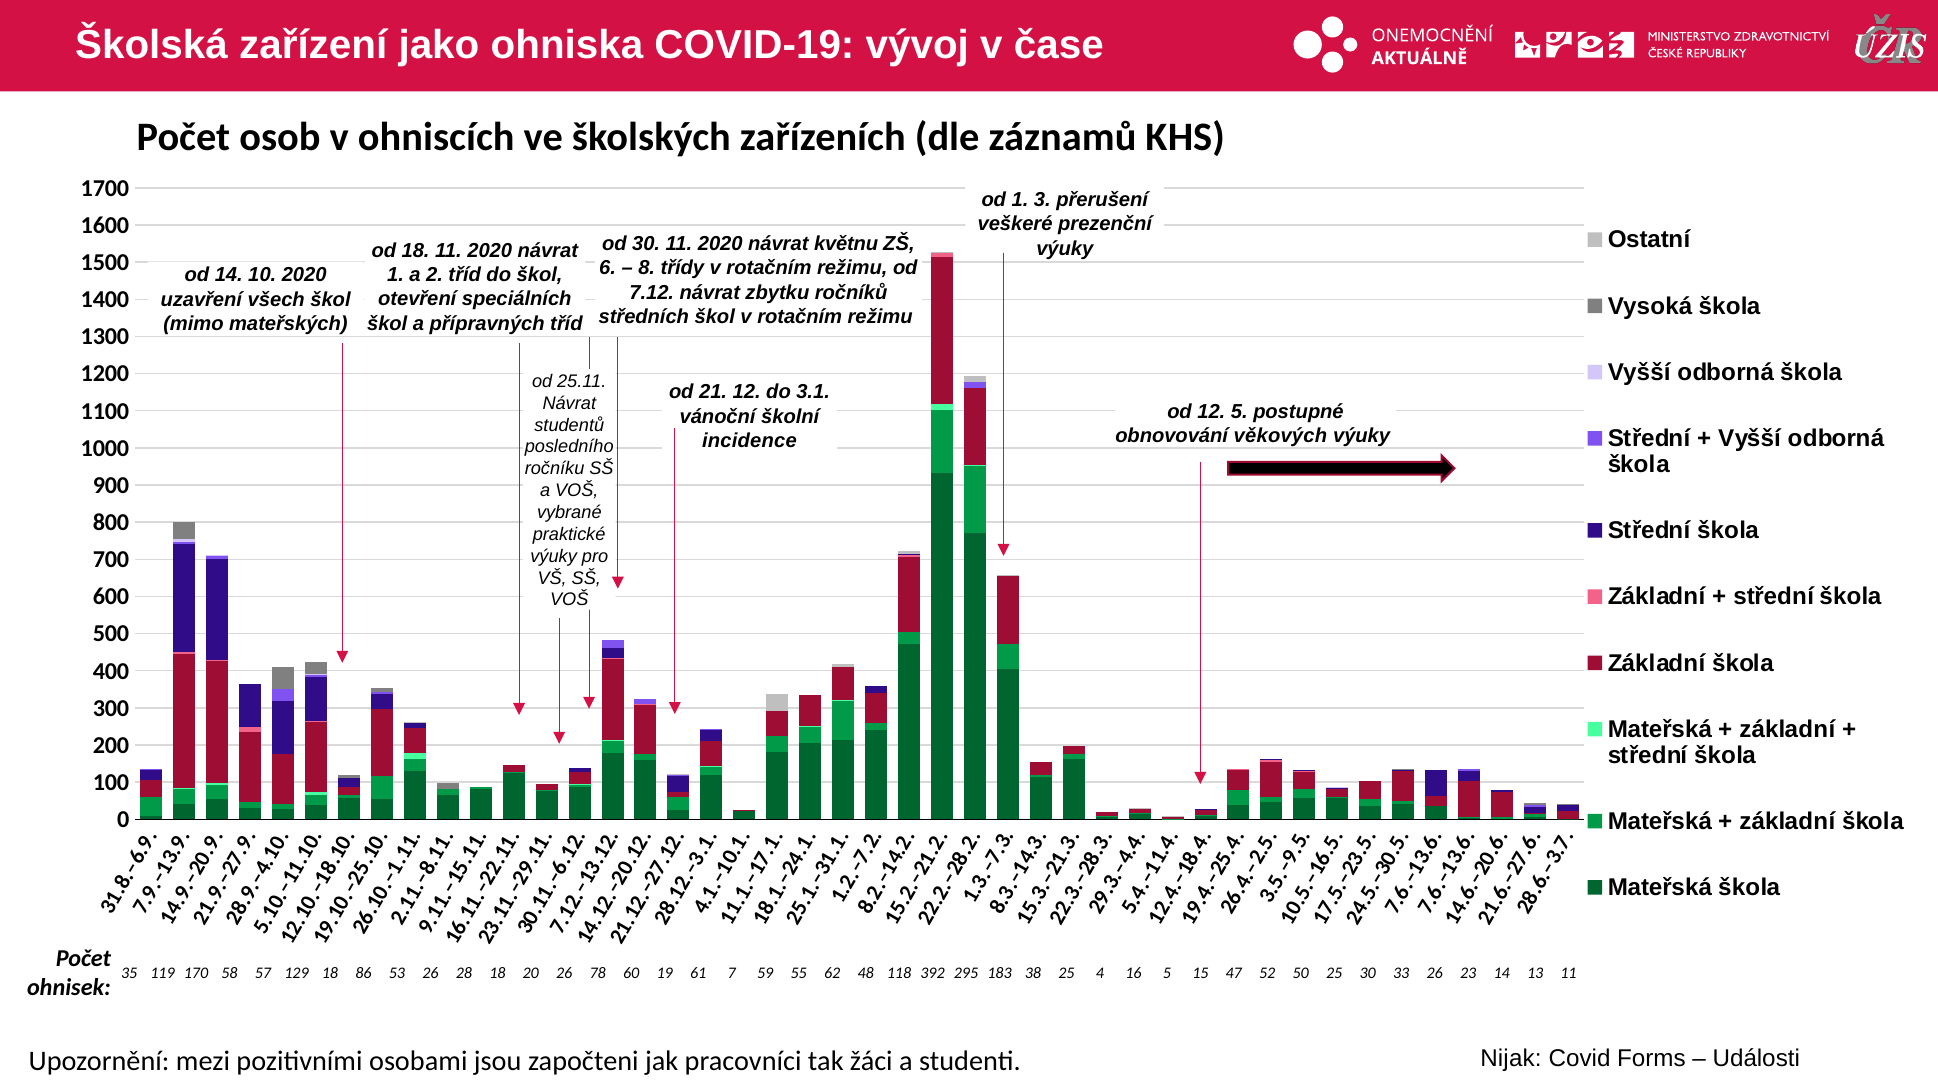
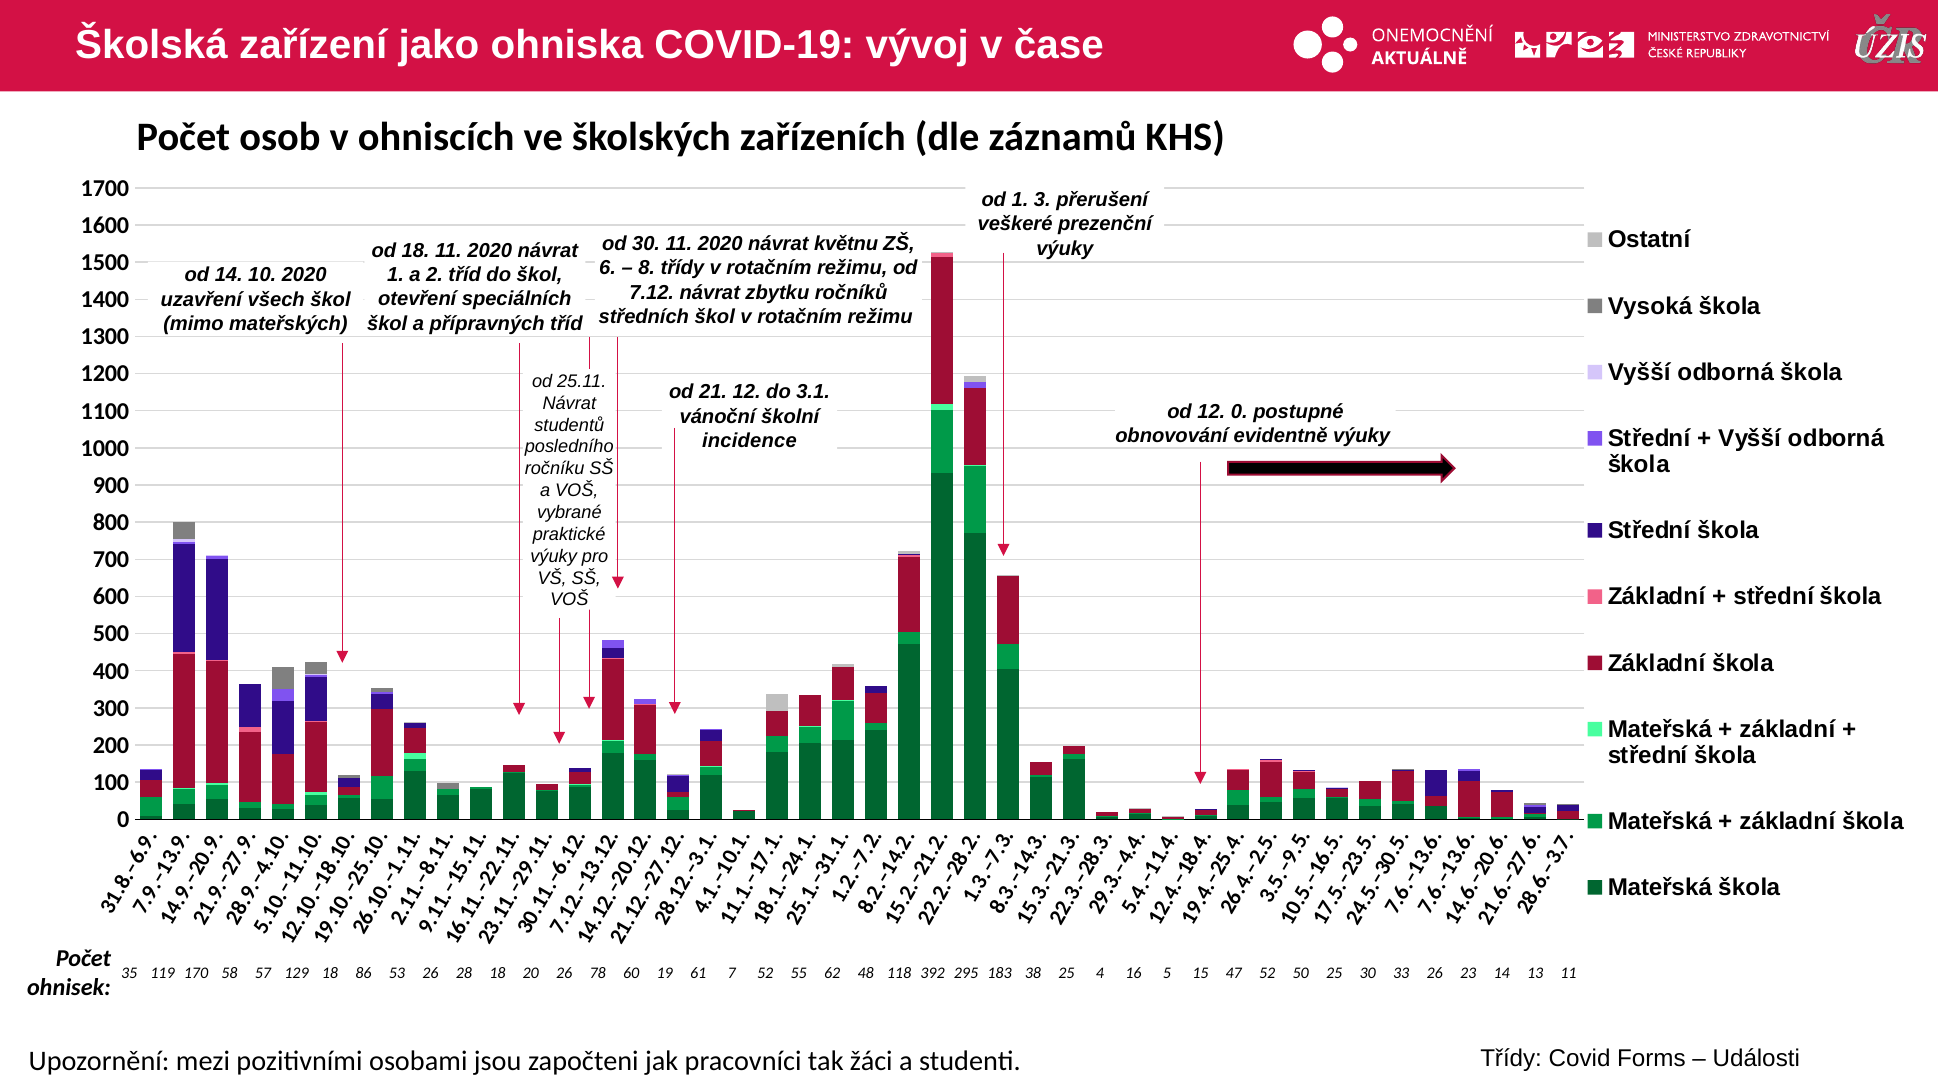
12 5: 5 -> 0 (1239, 411)
věkových: věkových -> evidentně (1281, 436)
7 59: 59 -> 52 (765, 973)
Nijak: Nijak -> Třídy (1511, 1059)
